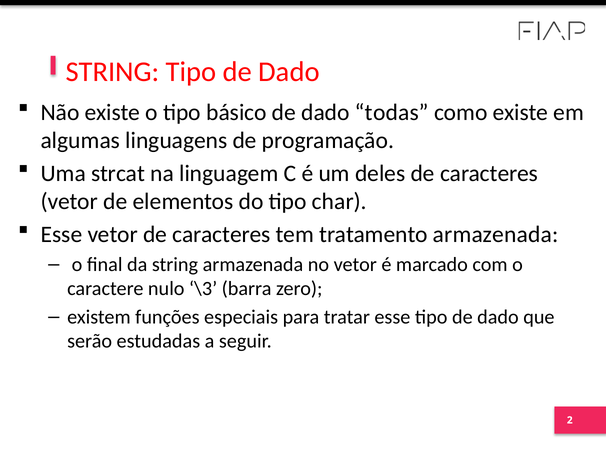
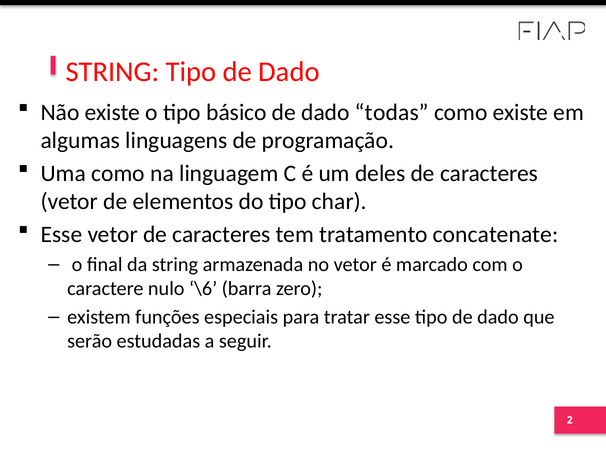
Uma strcat: strcat -> como (118, 174)
tratamento armazenada: armazenada -> concatenate (496, 235)
\3: \3 -> \6 (203, 289)
